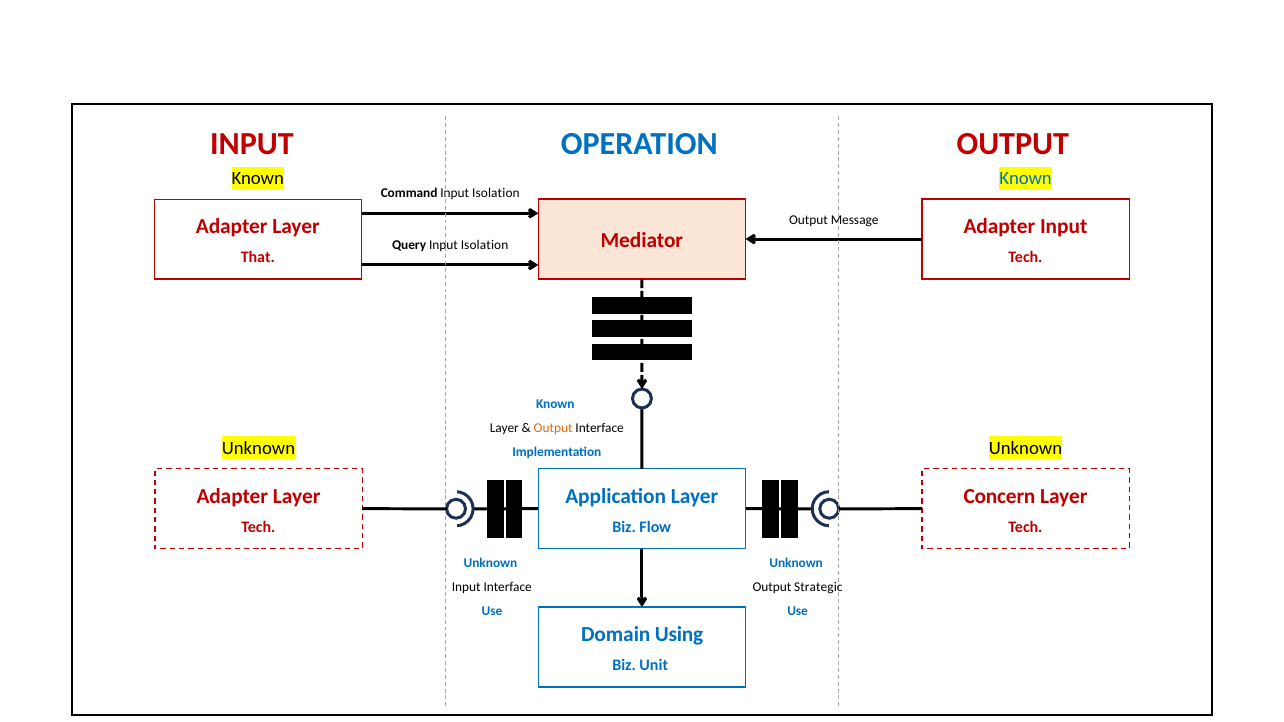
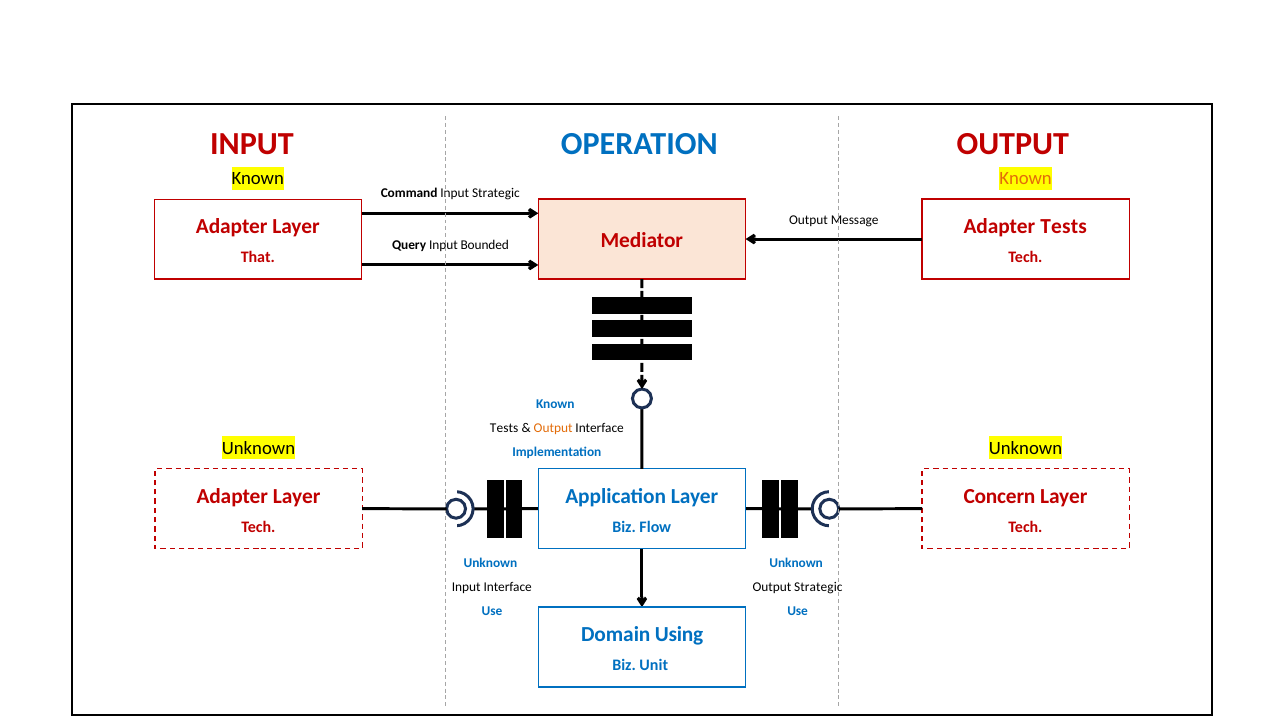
Known colour: blue -> orange (1026, 179)
Command Input Isolation: Isolation -> Strategic (496, 193)
Adapter Input: Input -> Tests (1064, 226)
Query Input Isolation: Isolation -> Bounded (485, 245)
Layer: Layer -> Tests (504, 428)
